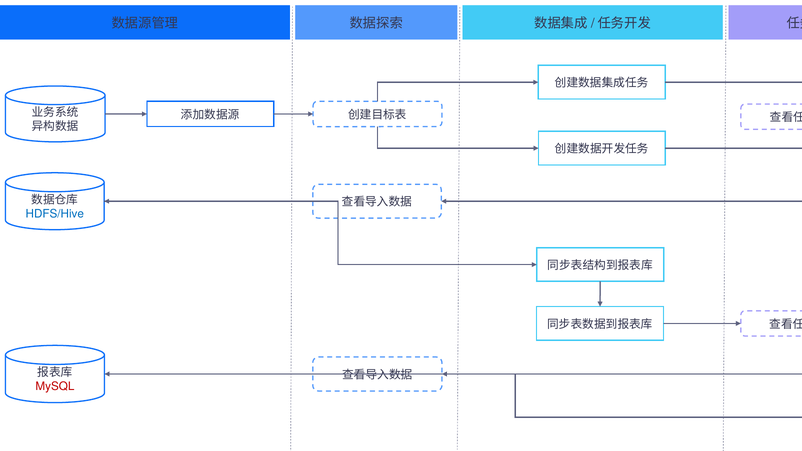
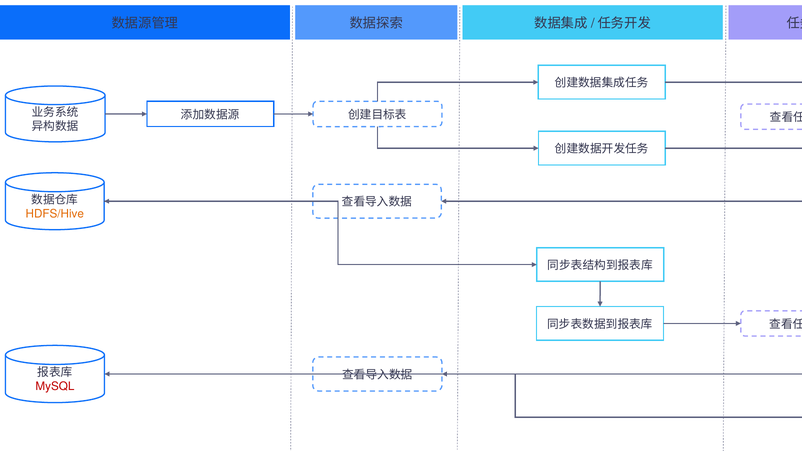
HDFS/Hive colour: blue -> orange (55, 214)
